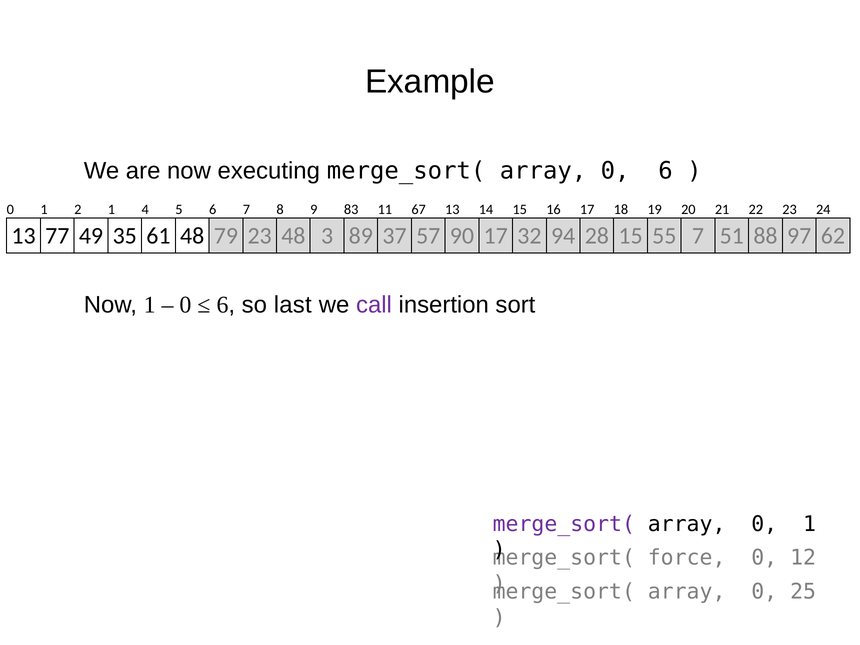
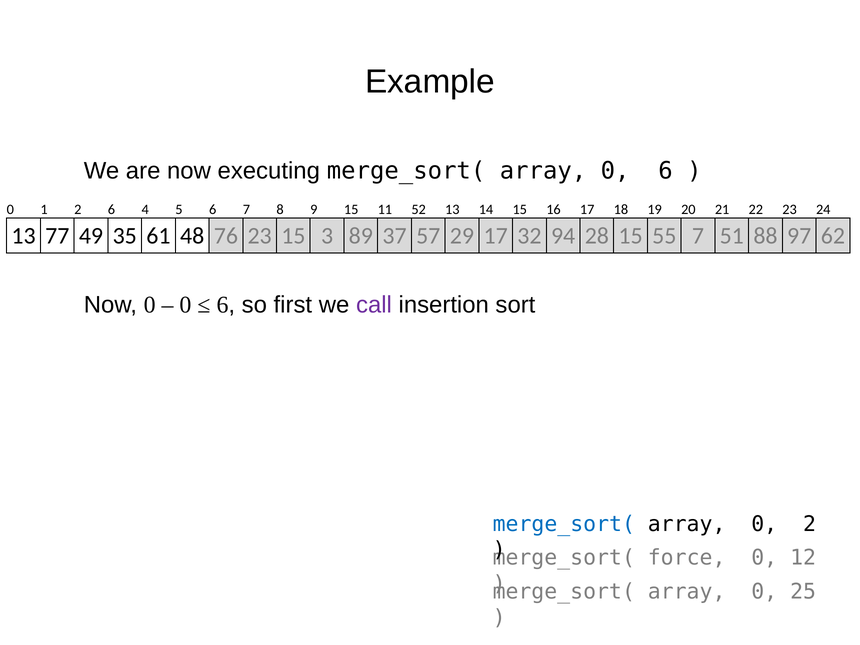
2 1: 1 -> 6 (111, 209)
9 83: 83 -> 15 (351, 209)
67: 67 -> 52 (419, 209)
79: 79 -> 76 (226, 236)
23 48: 48 -> 15 (293, 236)
90: 90 -> 29 (462, 236)
Now 1: 1 -> 0 (150, 305)
last: last -> first (293, 305)
merge_sort( colour: purple -> blue (564, 524)
array 0 1: 1 -> 2 (810, 524)
